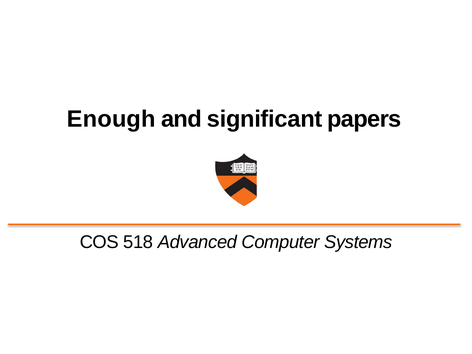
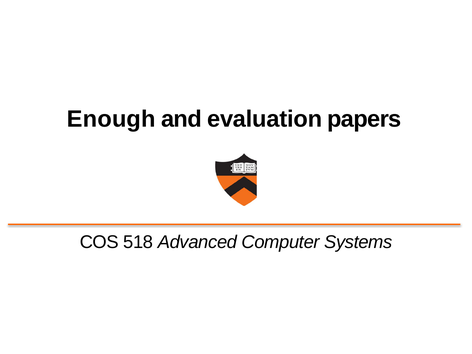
significant: significant -> evaluation (265, 119)
